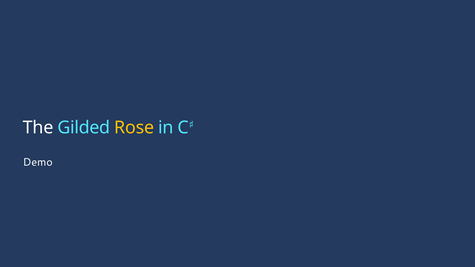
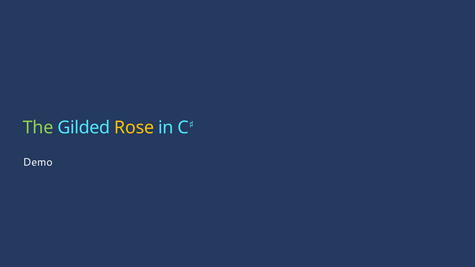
The colour: white -> light green (38, 128)
